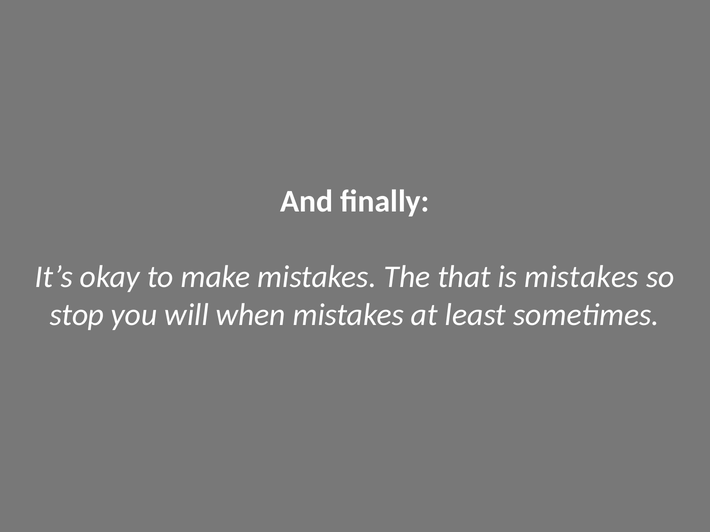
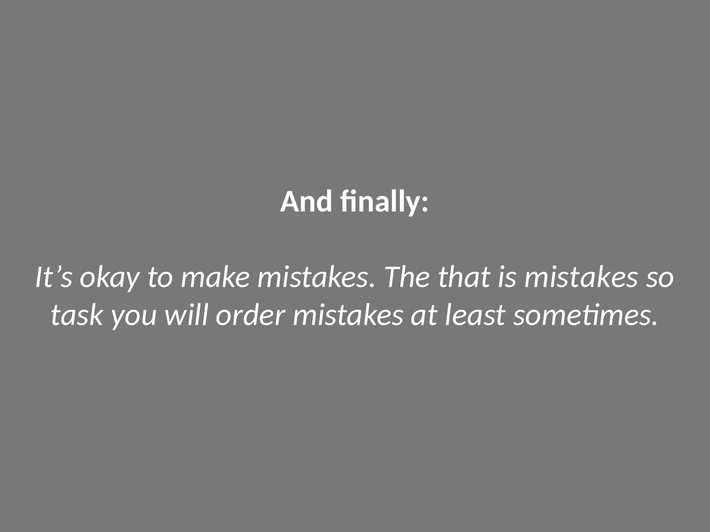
stop: stop -> task (77, 315)
when: when -> order (251, 315)
